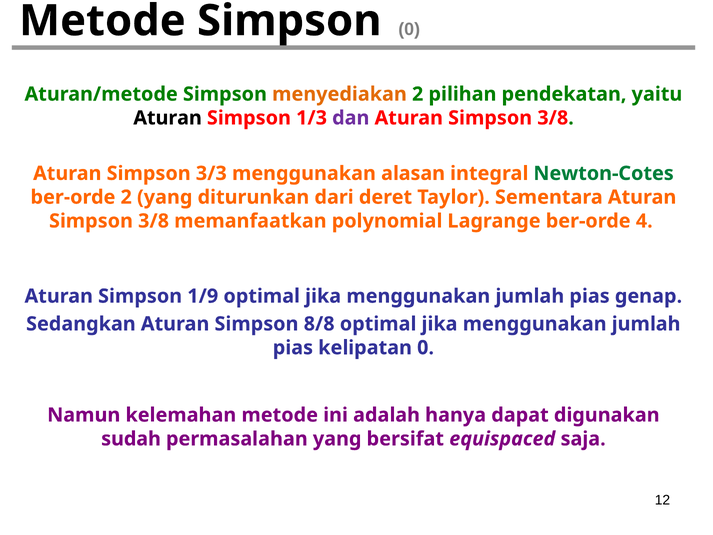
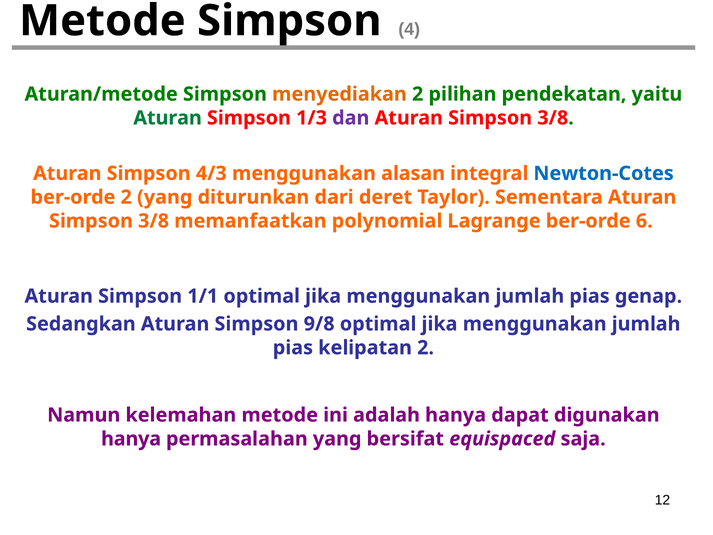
0: 0 -> 4 (409, 29)
Aturan colour: black -> green (168, 118)
3/3: 3/3 -> 4/3 (211, 173)
Newton-Cotes colour: green -> blue (604, 173)
4: 4 -> 6 (644, 221)
1/9: 1/9 -> 1/1 (203, 296)
8/8: 8/8 -> 9/8 (319, 324)
kelipatan 0: 0 -> 2 (426, 348)
sudah: sudah -> hanya (131, 439)
